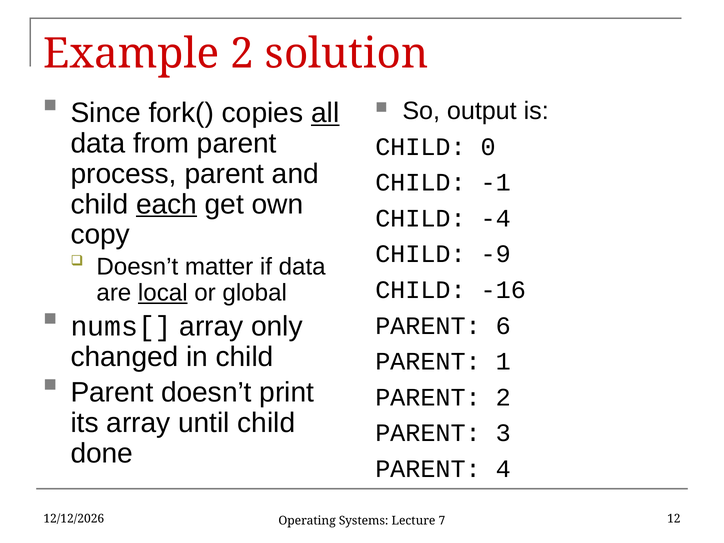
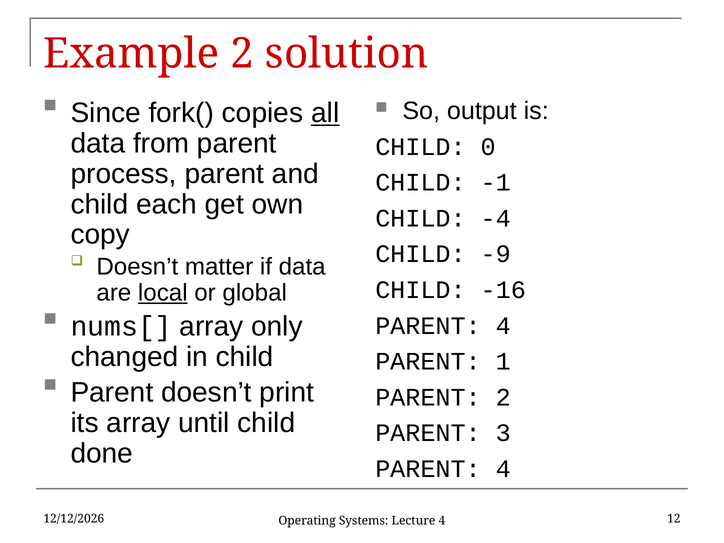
each underline: present -> none (167, 204)
6: 6 -> 4 (503, 326)
Lecture 7: 7 -> 4 (442, 521)
